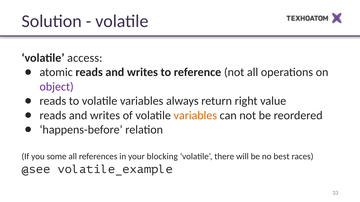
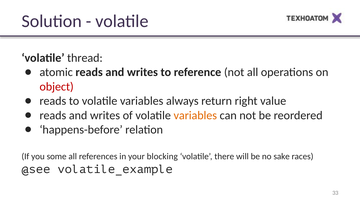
access: access -> thread (85, 58)
object colour: purple -> red (57, 87)
best: best -> sake (282, 157)
